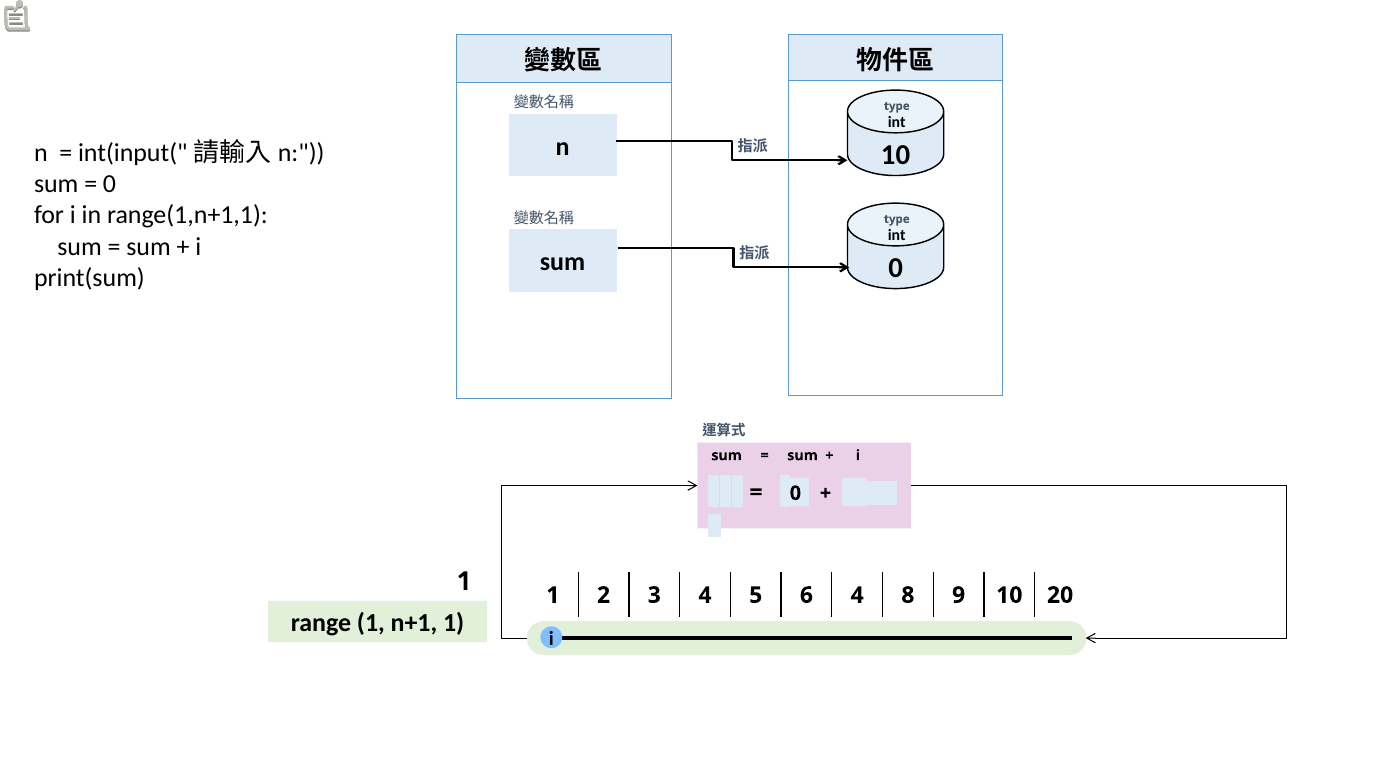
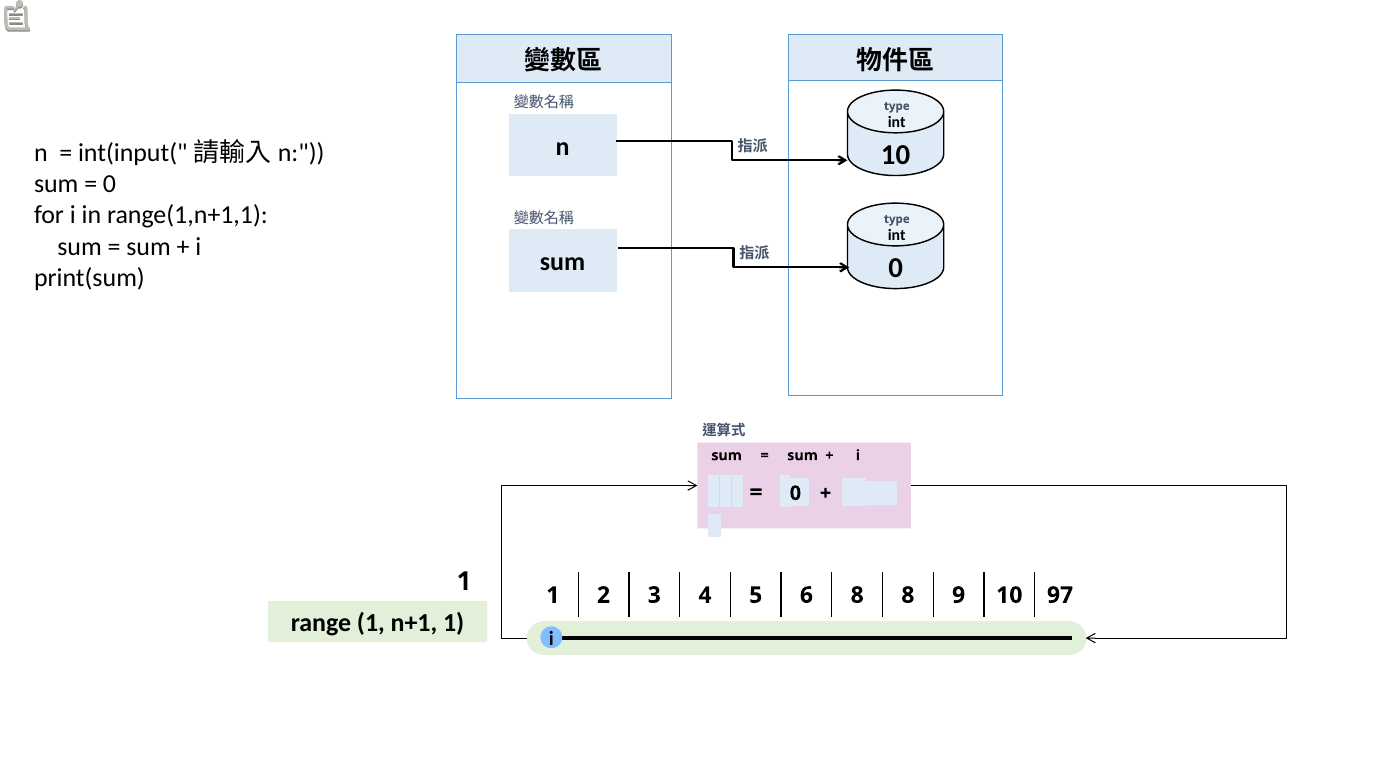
6 4: 4 -> 8 (857, 595)
20: 20 -> 97 (1060, 595)
